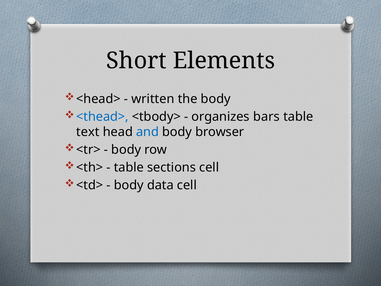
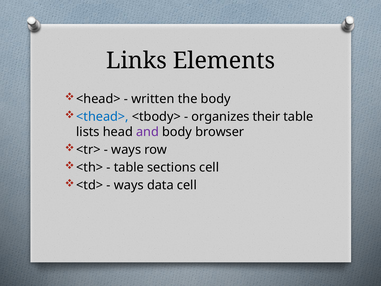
Short: Short -> Links (137, 61)
bars: bars -> their (267, 116)
text: text -> lists (88, 132)
and colour: blue -> purple (148, 132)
body: body -> ways (126, 150)
body: body -> ways (129, 185)
